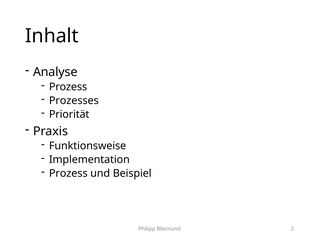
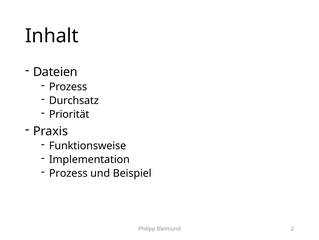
Analyse: Analyse -> Dateien (55, 72)
Prozesses: Prozesses -> Durchsatz (74, 100)
